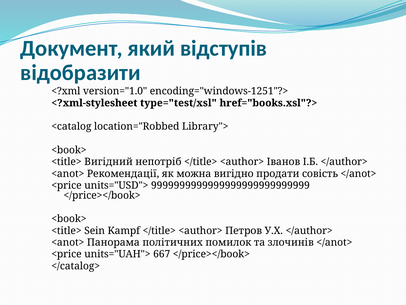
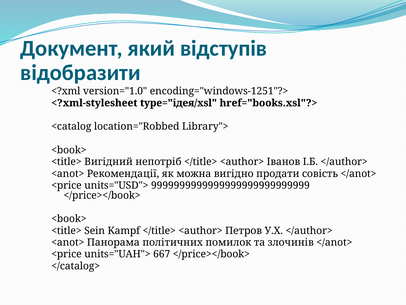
type="test/xsl: type="test/xsl -> type="ідея/xsl (179, 103)
